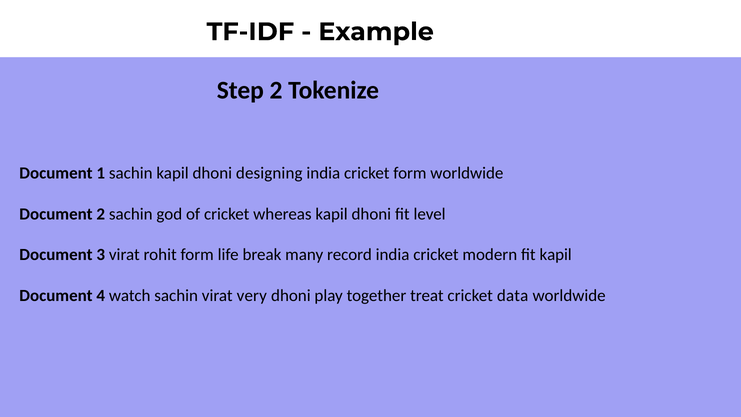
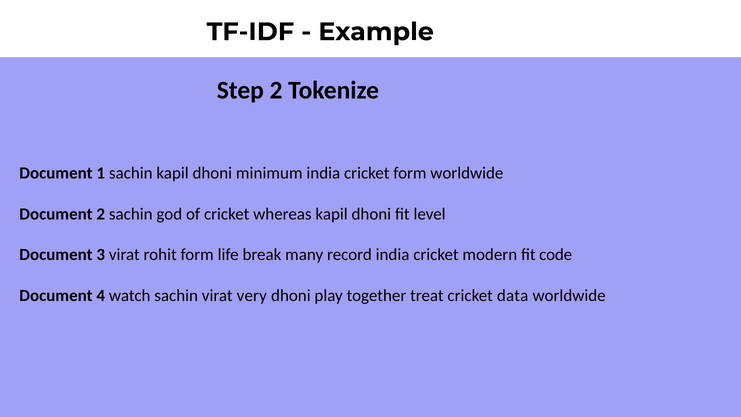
designing: designing -> minimum (269, 173)
fit kapil: kapil -> code (556, 255)
